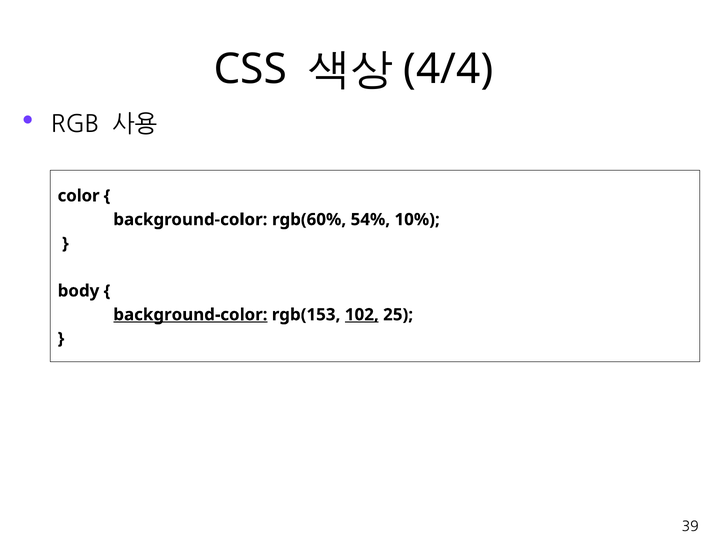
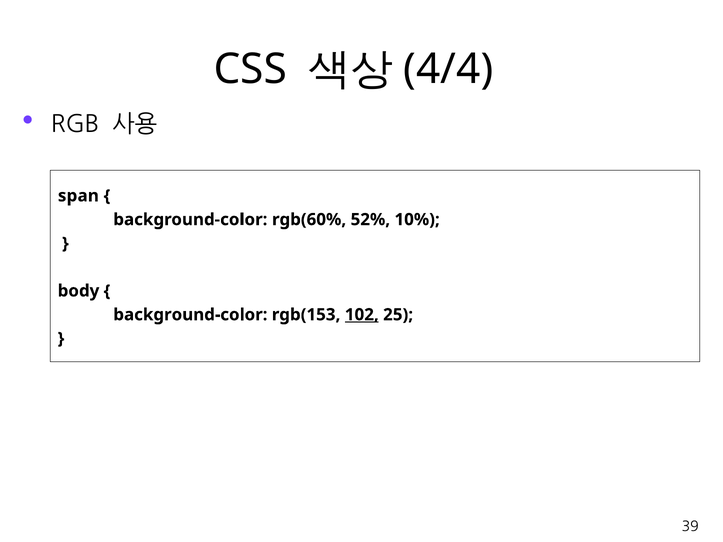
color: color -> span (78, 196)
54%: 54% -> 52% (370, 220)
background-color underline: present -> none (190, 315)
